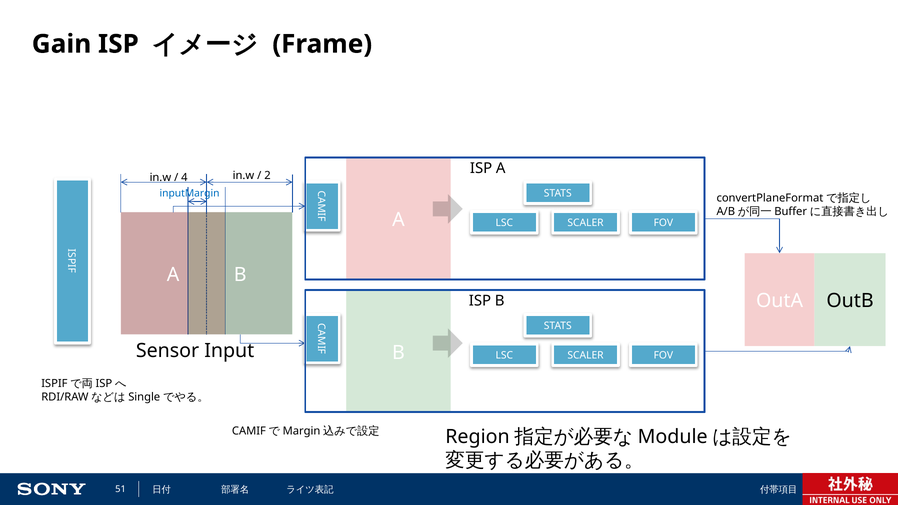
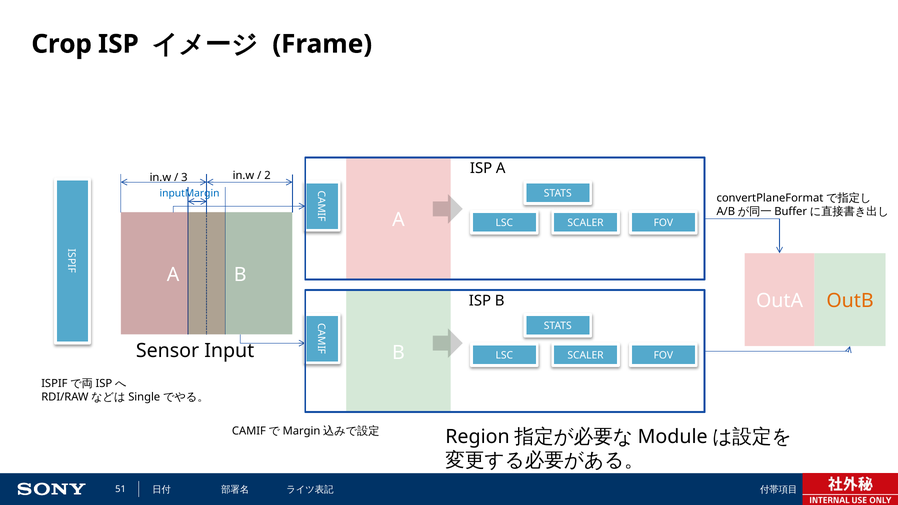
Gain: Gain -> Crop (62, 44)
4: 4 -> 3 (184, 178)
OutB colour: black -> orange (850, 301)
